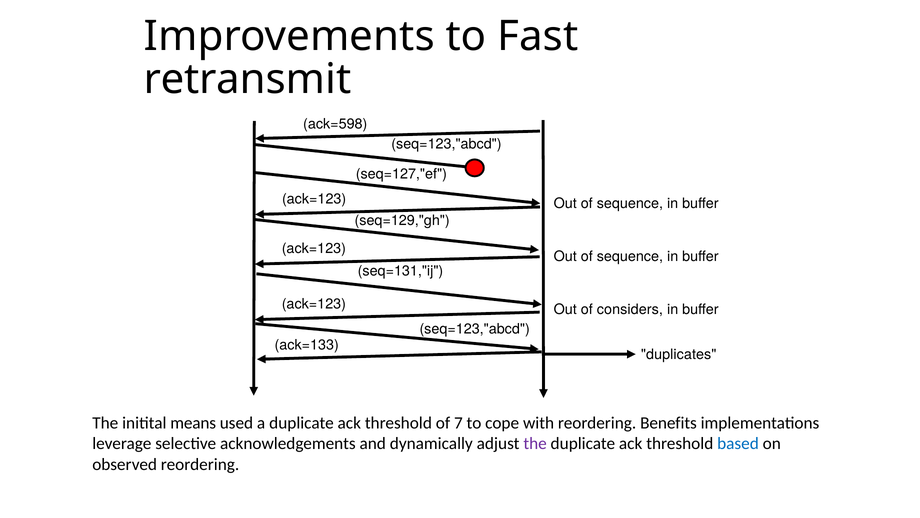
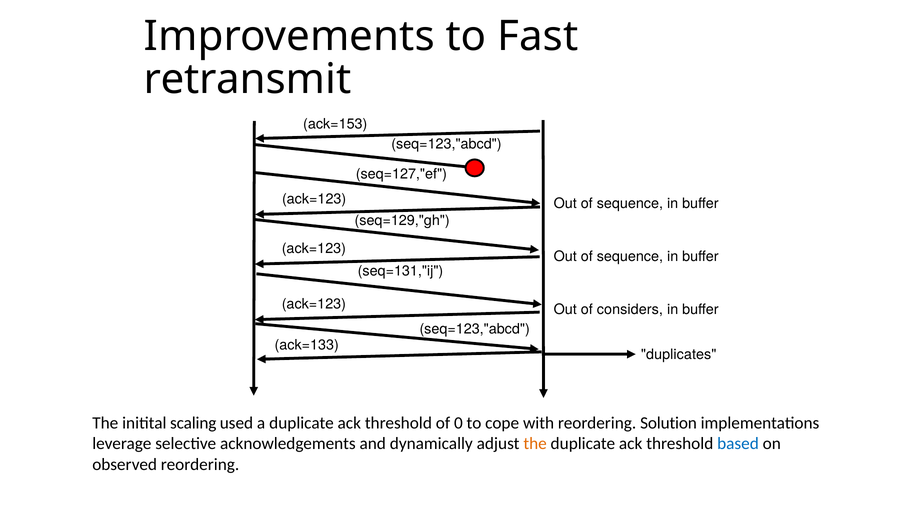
ack=598: ack=598 -> ack=153 (335, 124)
means: means -> scaling (193, 423)
7: 7 -> 0 (458, 423)
Benefits: Benefits -> Solution (669, 423)
the colour: purple -> orange (535, 443)
